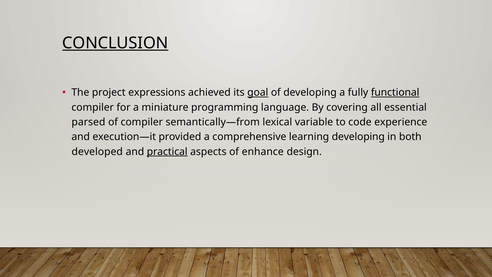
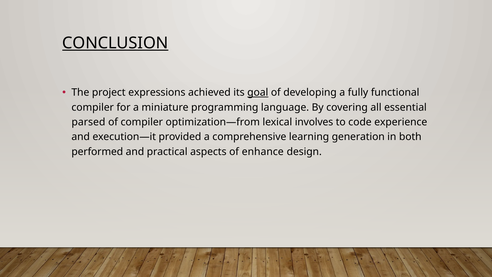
functional underline: present -> none (395, 93)
semantically—from: semantically—from -> optimization—from (213, 122)
variable: variable -> involves (314, 122)
learning developing: developing -> generation (358, 137)
developed: developed -> performed (97, 152)
practical underline: present -> none (167, 152)
